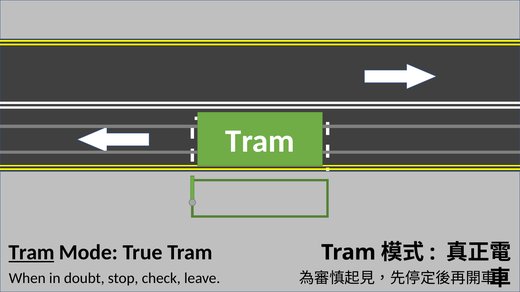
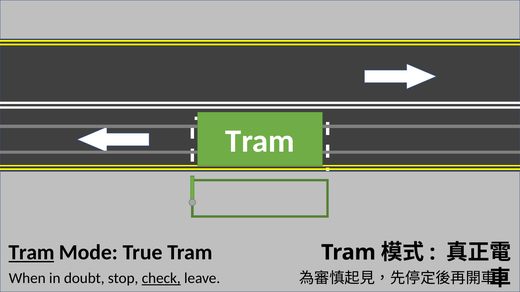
check underline: none -> present (161, 279)
